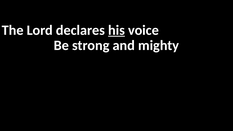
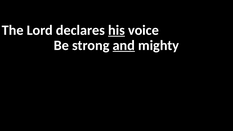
and underline: none -> present (124, 45)
